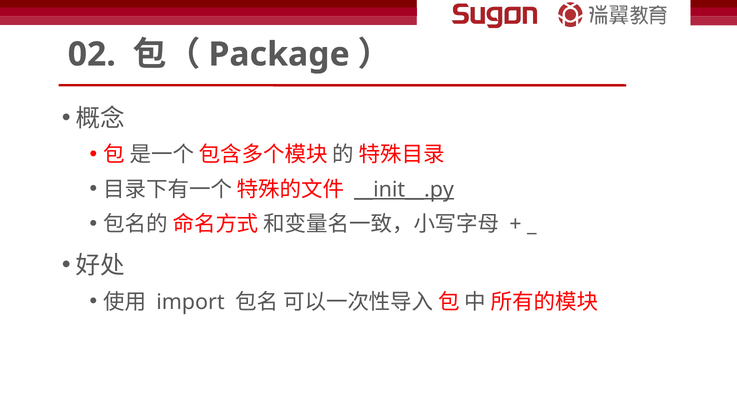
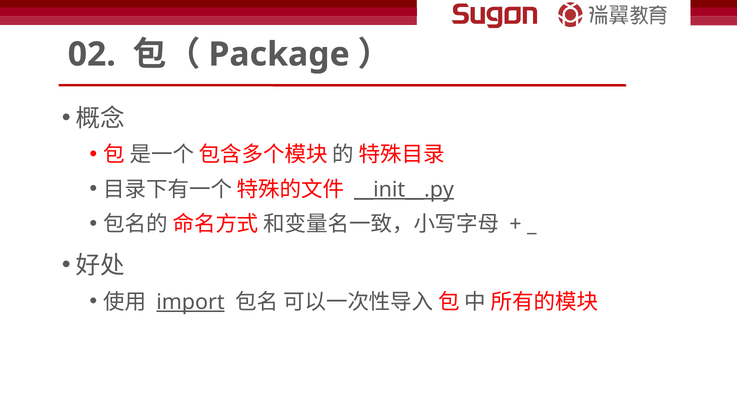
import underline: none -> present (190, 302)
